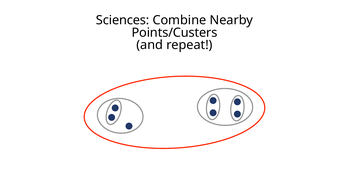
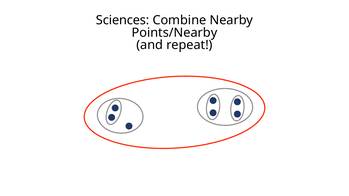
Points/Custers: Points/Custers -> Points/Nearby (174, 33)
